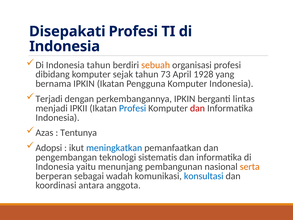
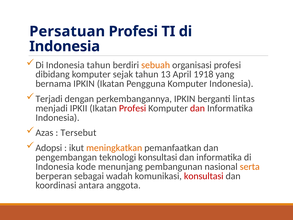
Disepakati: Disepakati -> Persatuan (67, 31)
73: 73 -> 13 (166, 74)
1928: 1928 -> 1918 (203, 74)
Profesi colour: blue -> red (133, 108)
Tentunya: Tentunya -> Tersebut (78, 133)
meningkatkan colour: blue -> orange (114, 148)
teknologi sistematis: sistematis -> konsultasi (158, 157)
yaitu: yaitu -> kode (86, 166)
konsultasi colour: blue -> red (204, 176)
